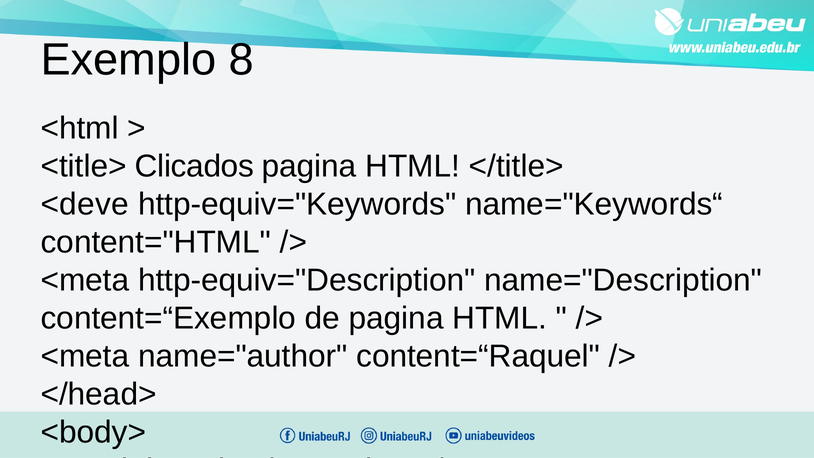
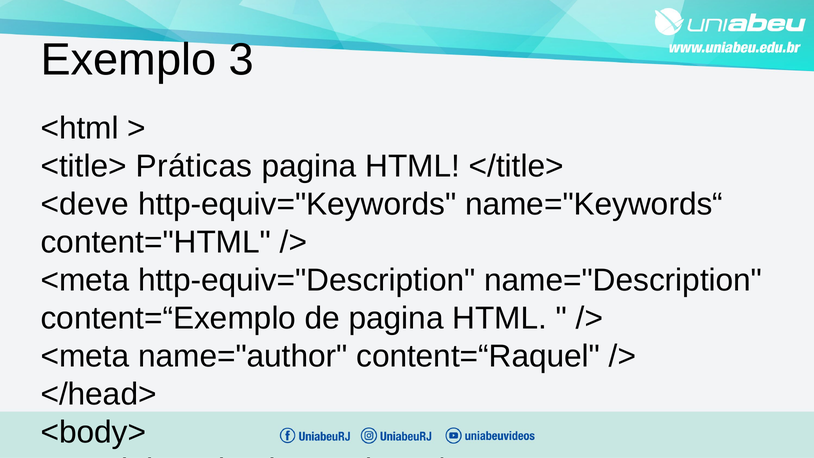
8: 8 -> 3 (241, 60)
Clicados: Clicados -> Práticas (194, 166)
